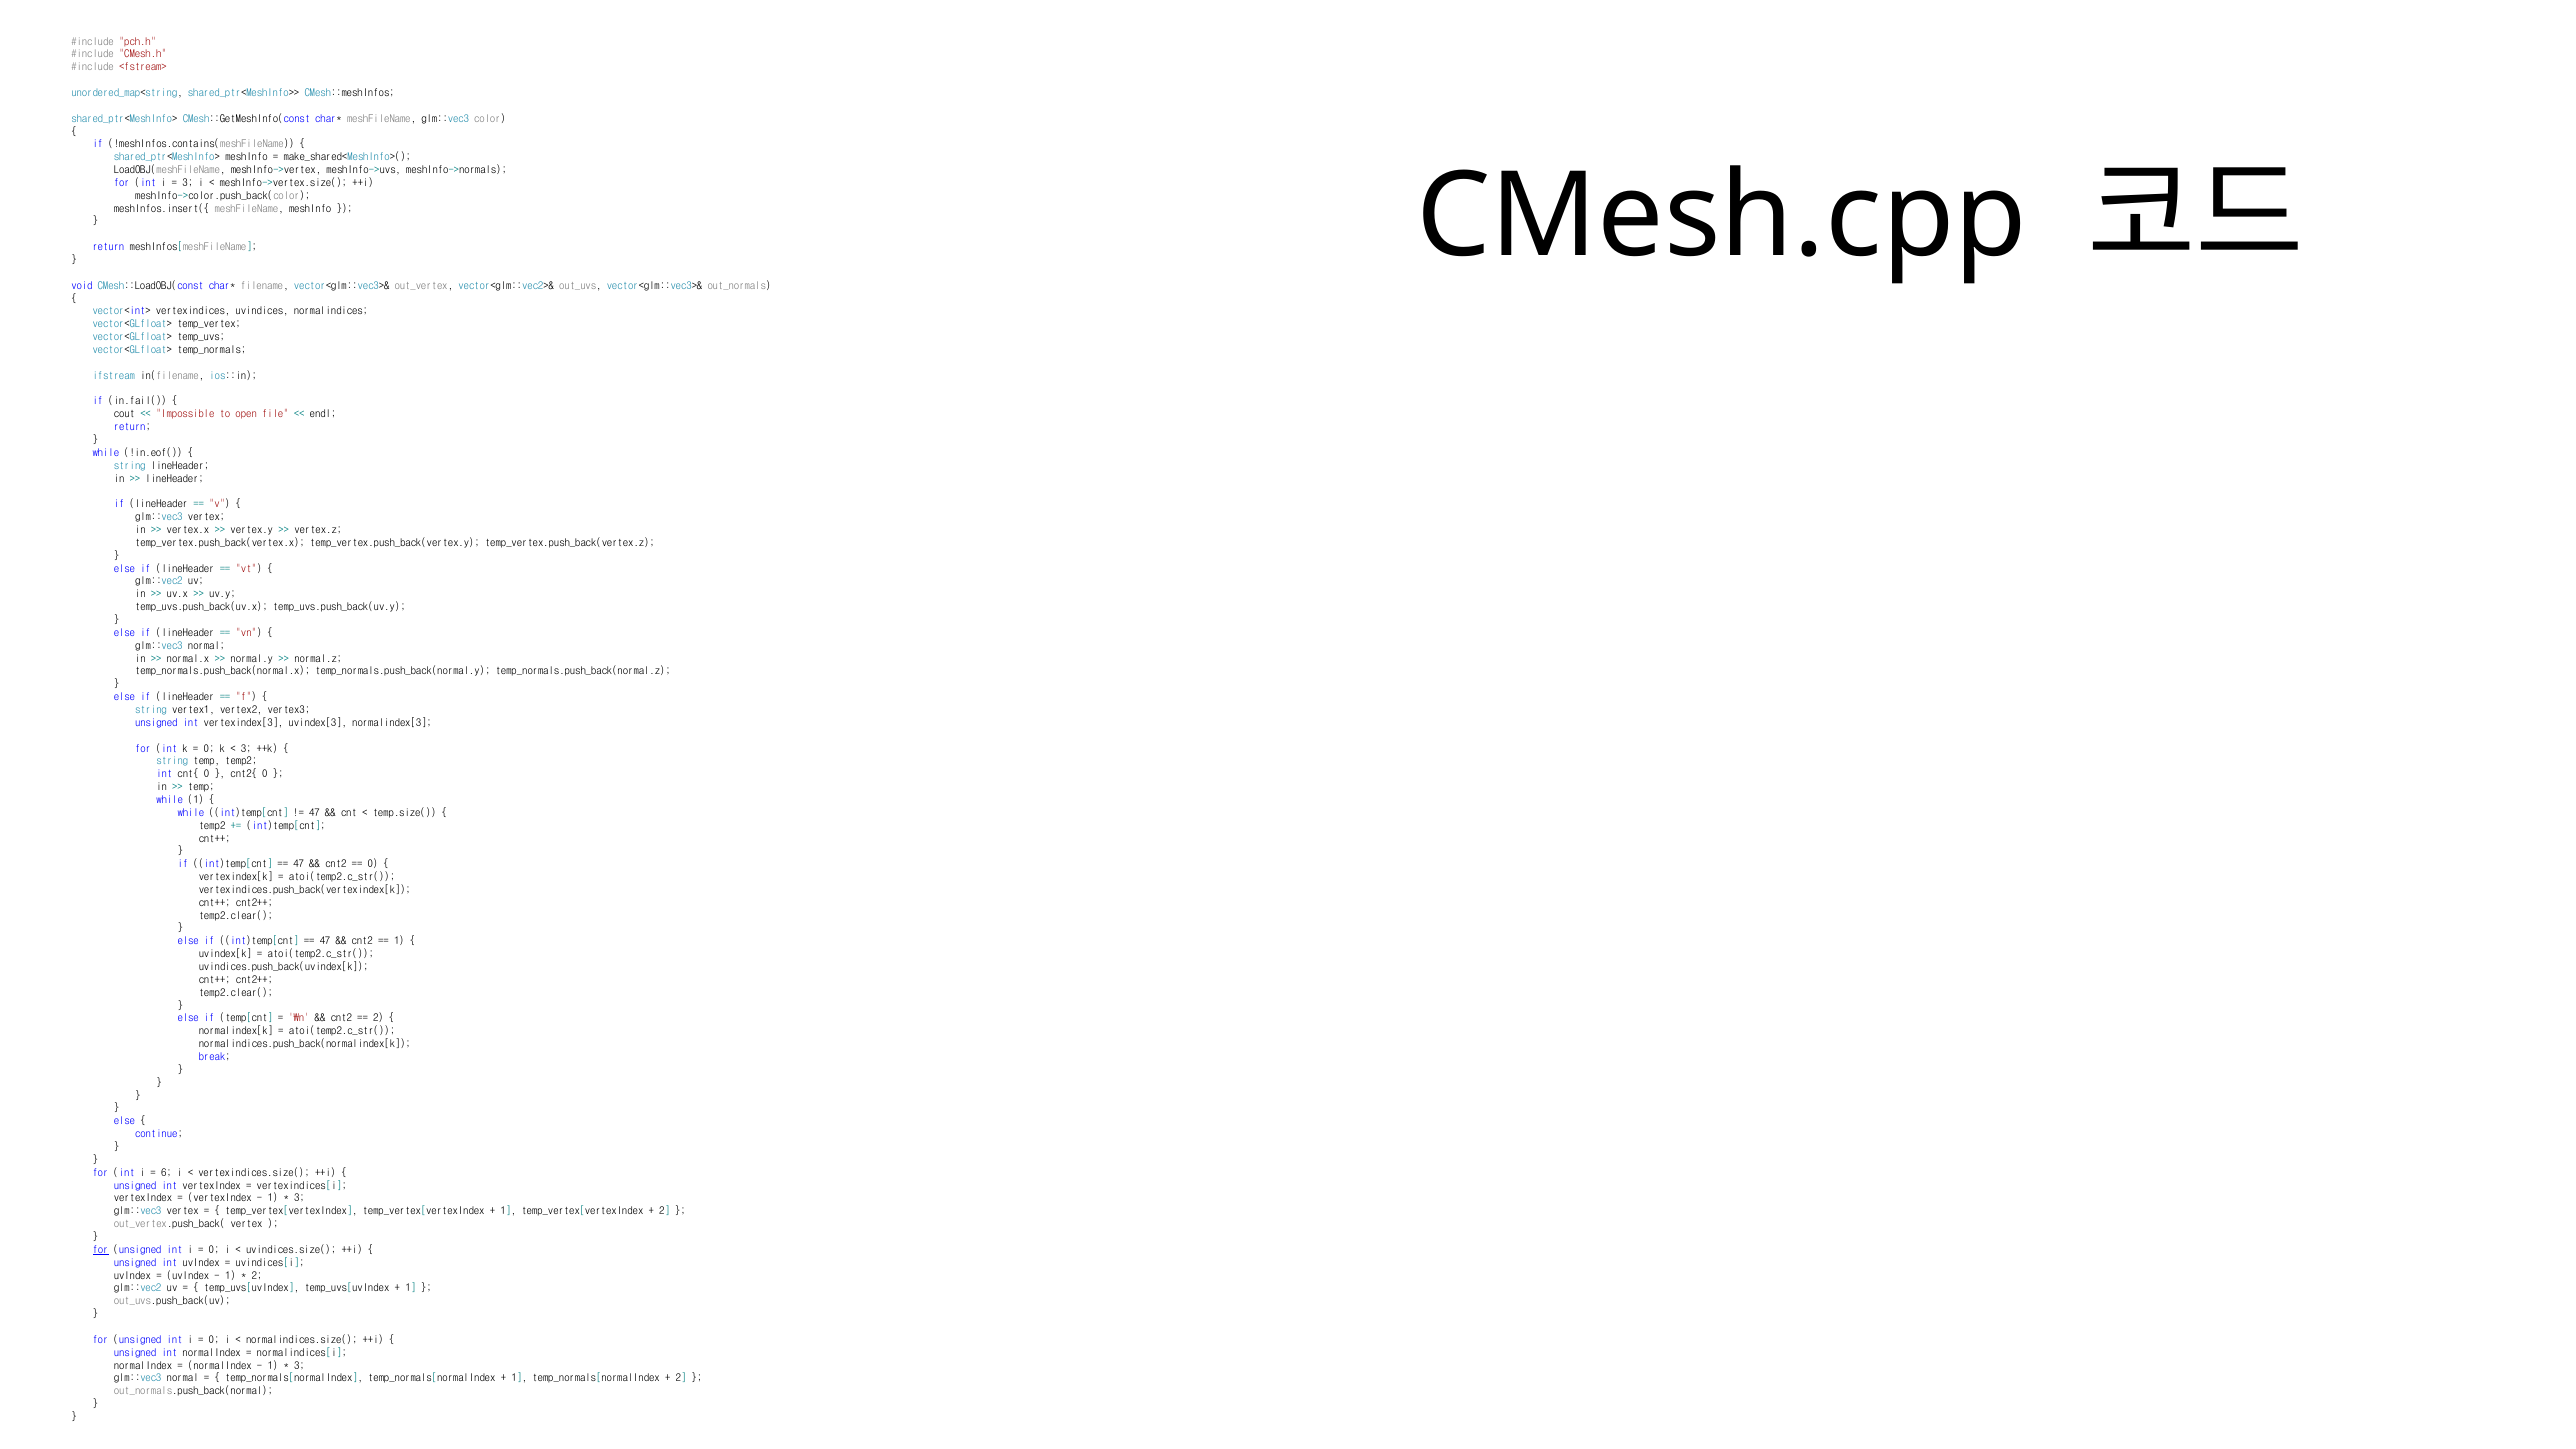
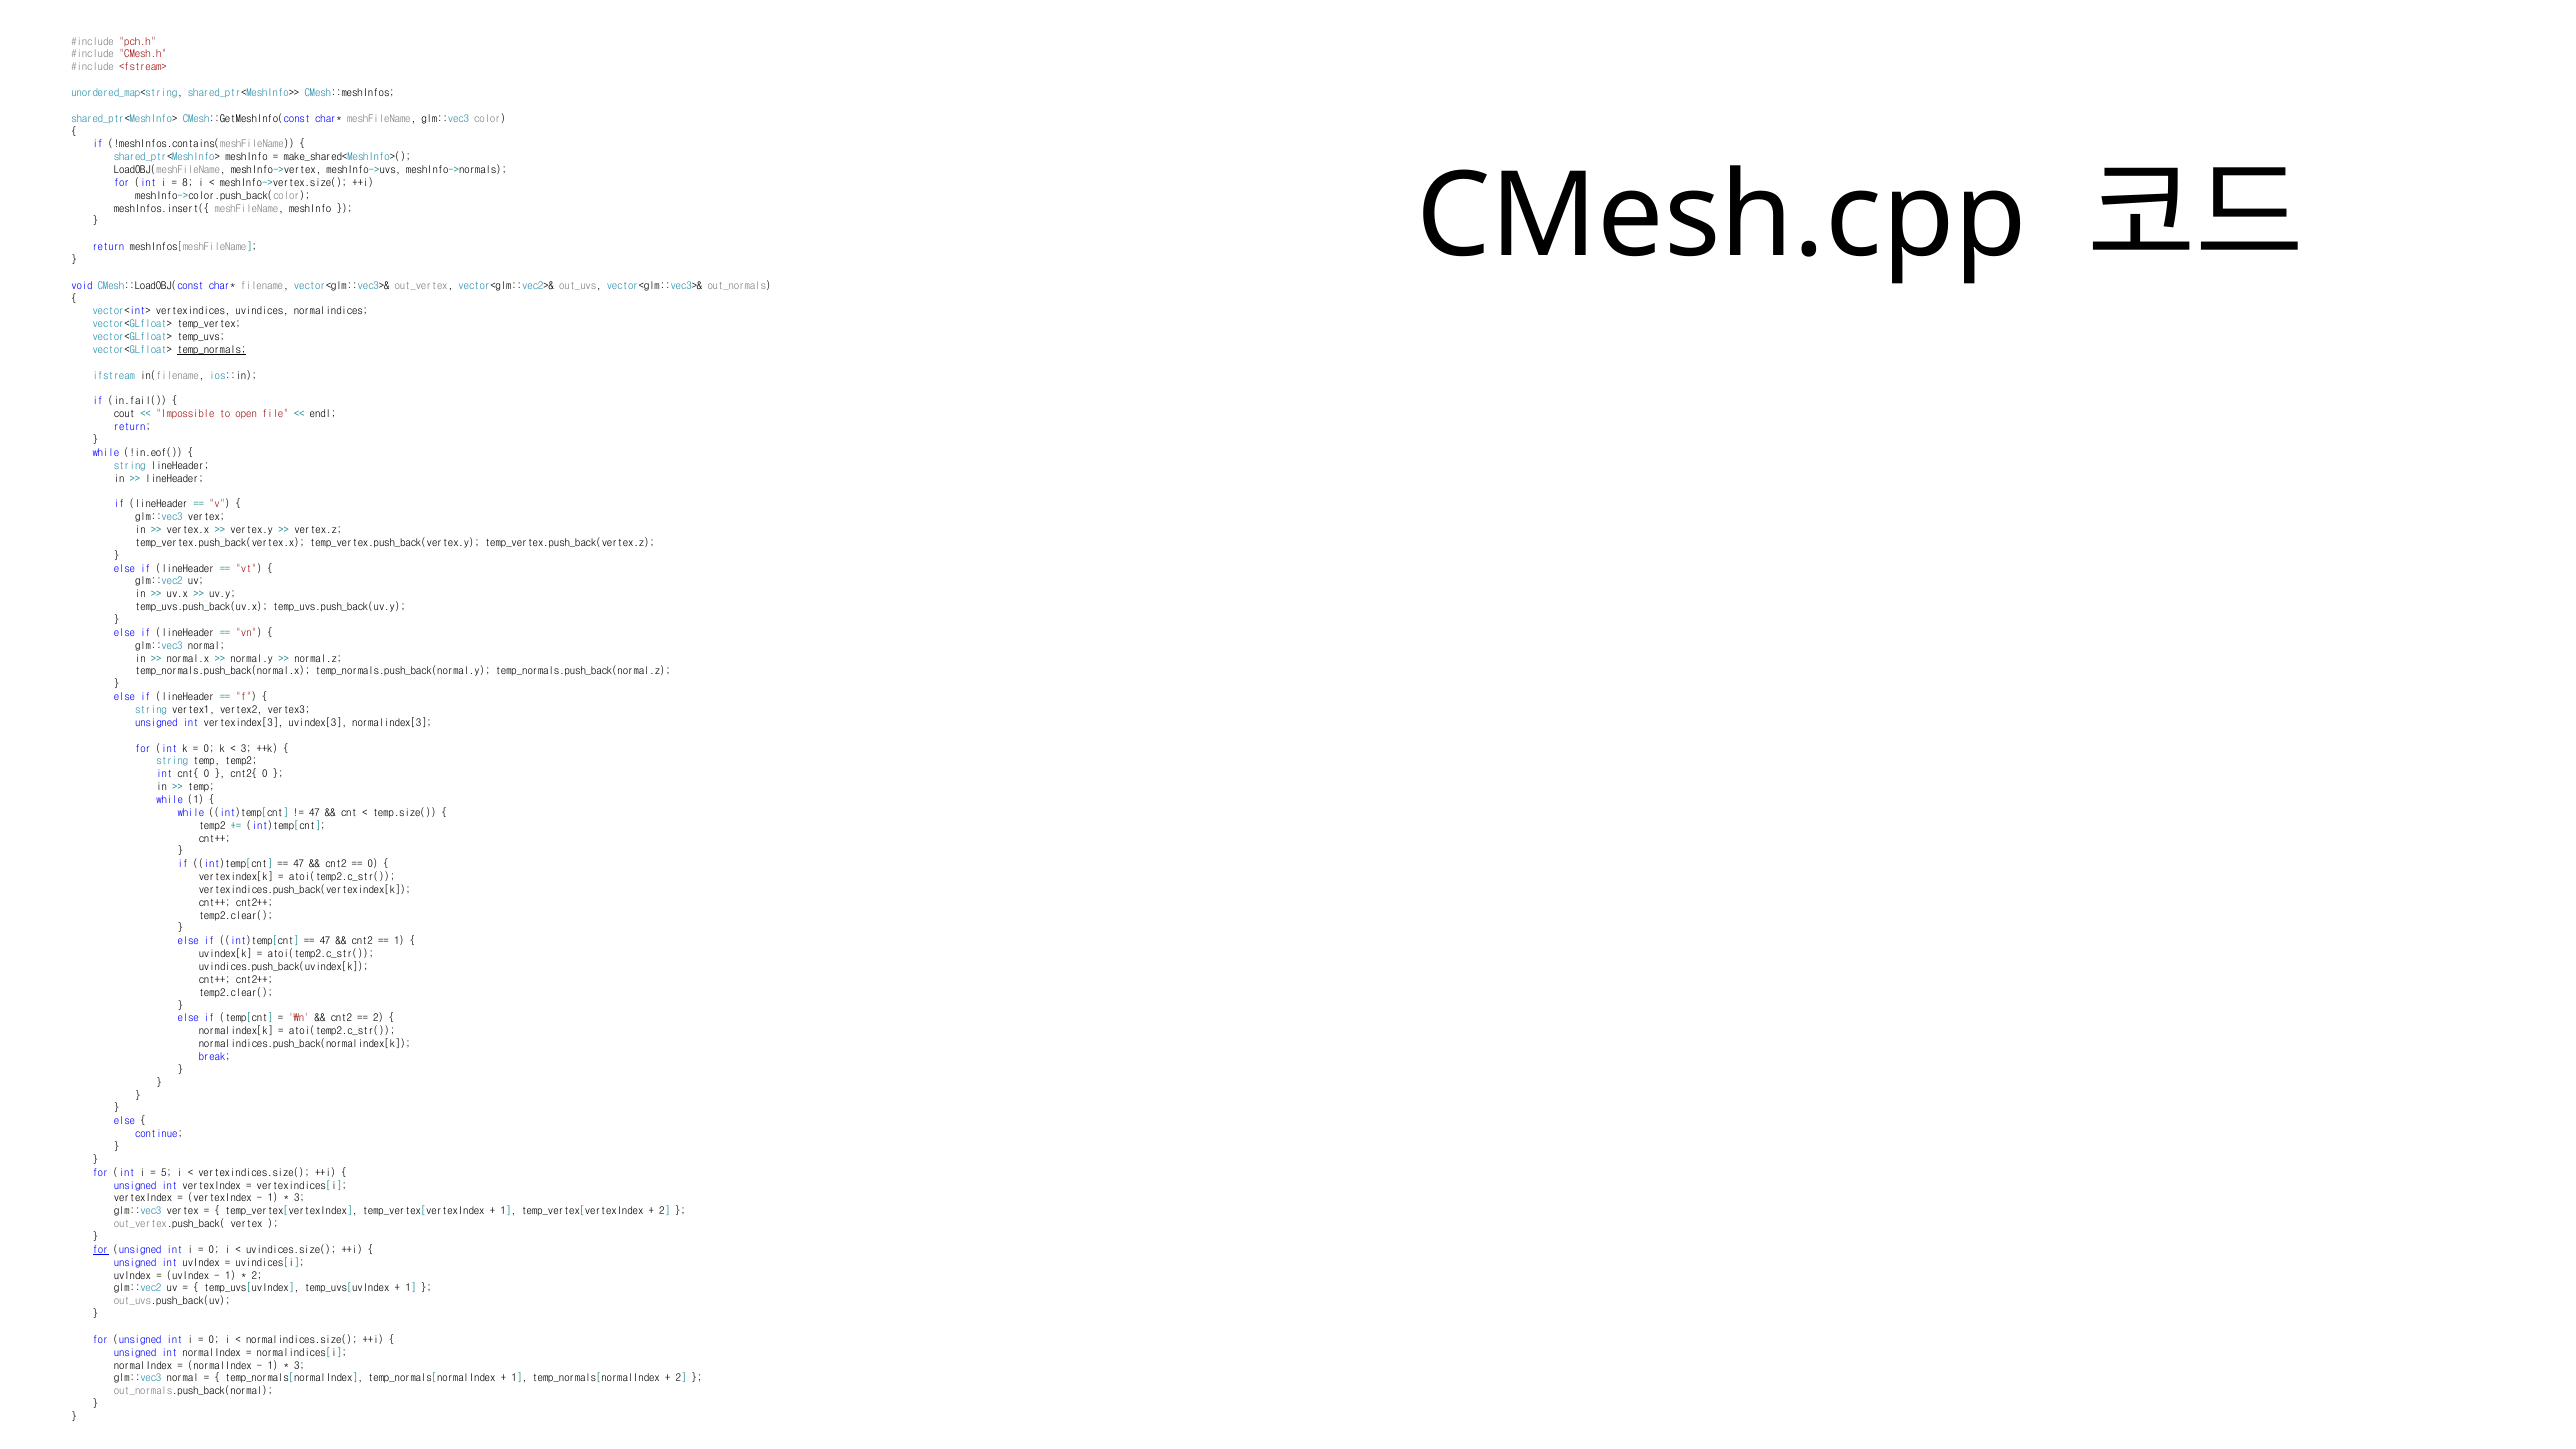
3: 3 -> 8 (188, 183)
temp_normals underline: none -> present (212, 350)
6: 6 -> 5 (166, 1173)
